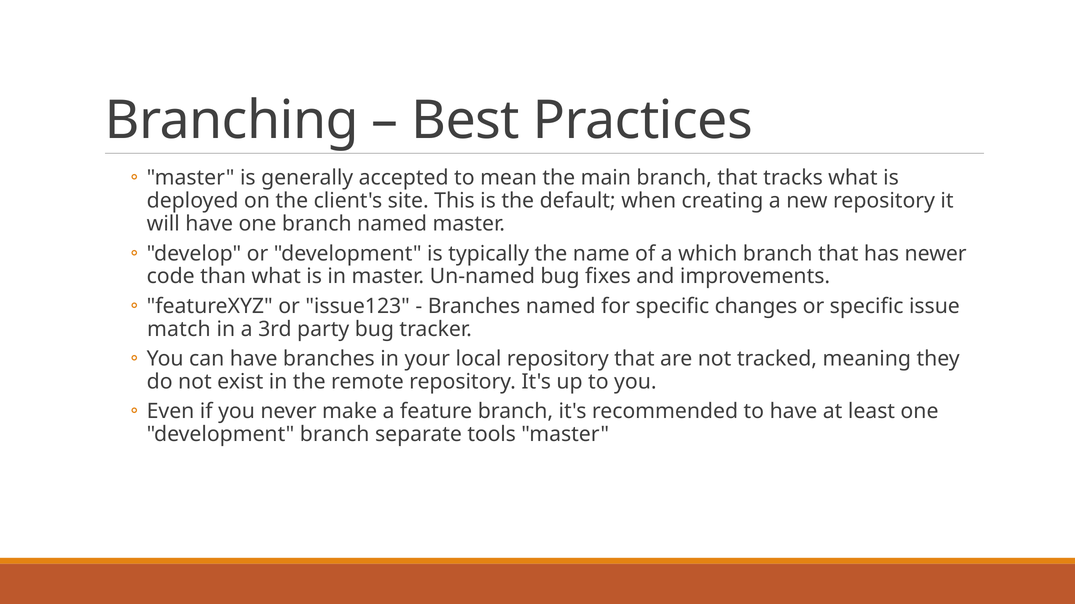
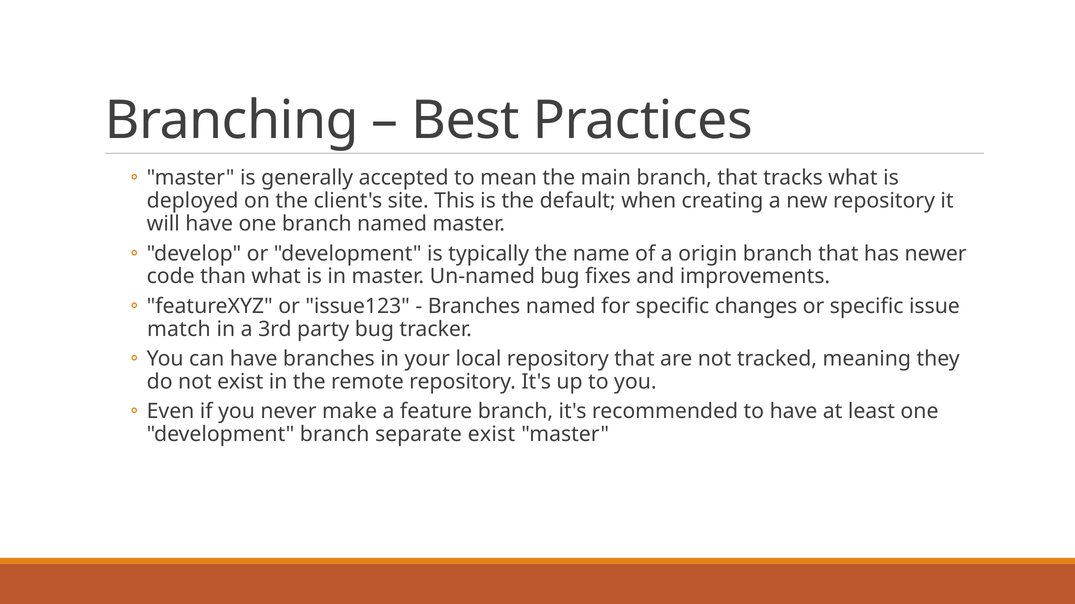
which: which -> origin (708, 254)
separate tools: tools -> exist (491, 435)
